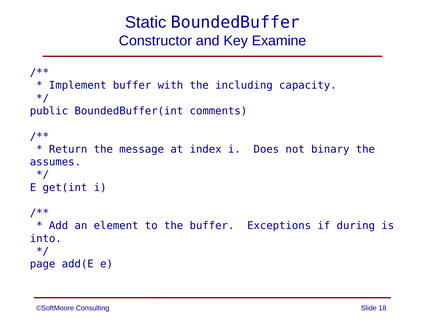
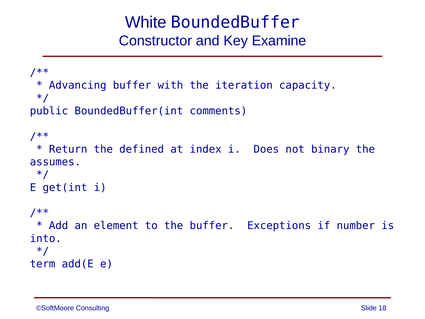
Static: Static -> White (146, 22)
Implement: Implement -> Advancing (78, 85)
including: including -> iteration (244, 85)
message: message -> defined (142, 149)
during: during -> number (356, 226)
page: page -> term (43, 264)
